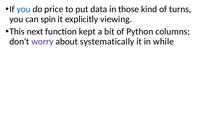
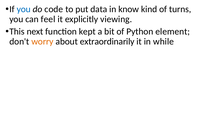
price: price -> code (54, 9)
those: those -> know (129, 9)
spin: spin -> feel (48, 19)
columns: columns -> element (173, 31)
worry colour: purple -> orange (42, 41)
systematically: systematically -> extraordinarily (107, 41)
